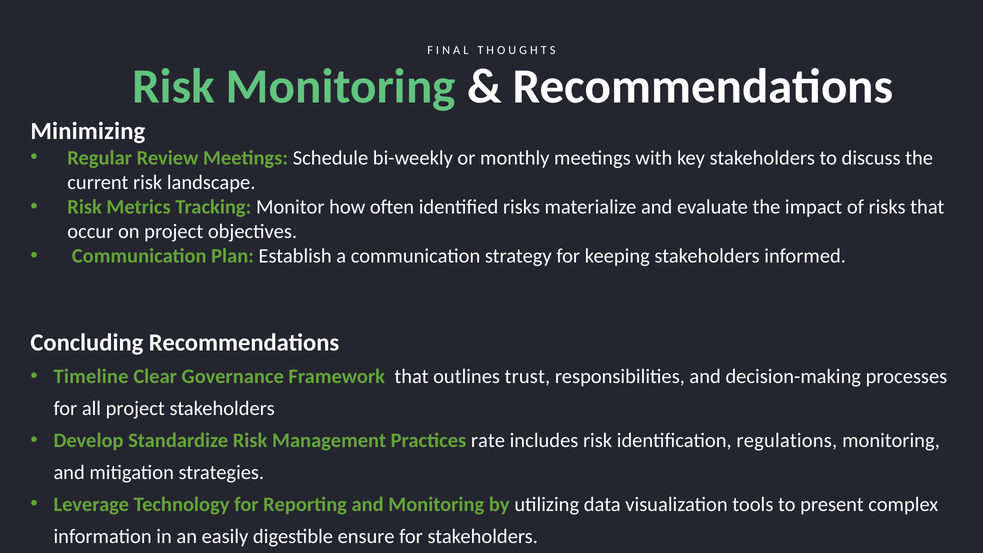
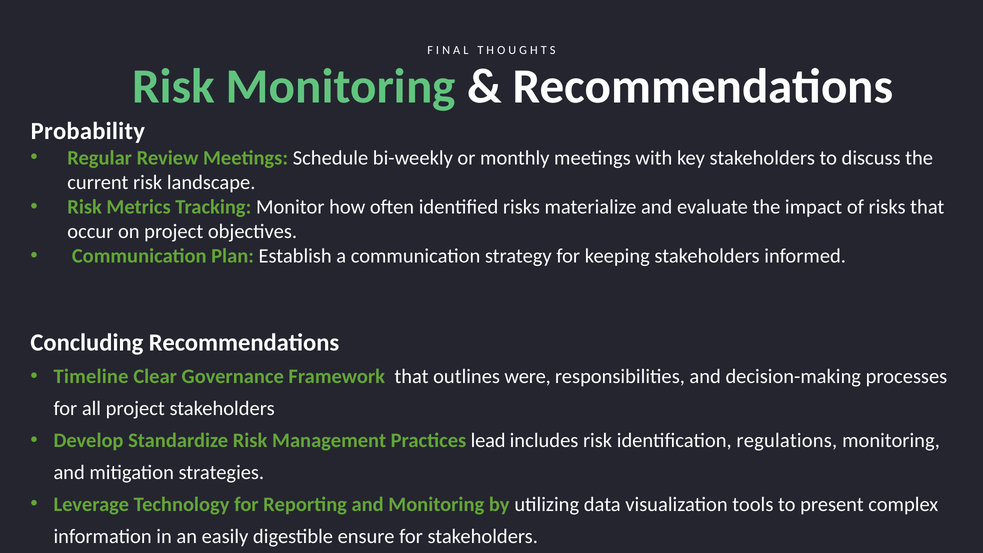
Minimizing: Minimizing -> Probability (88, 131)
trust: trust -> were (528, 376)
rate: rate -> lead (488, 440)
